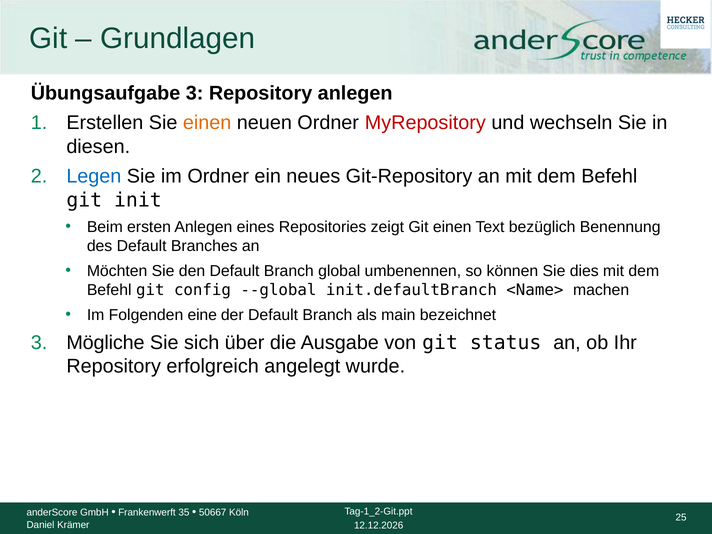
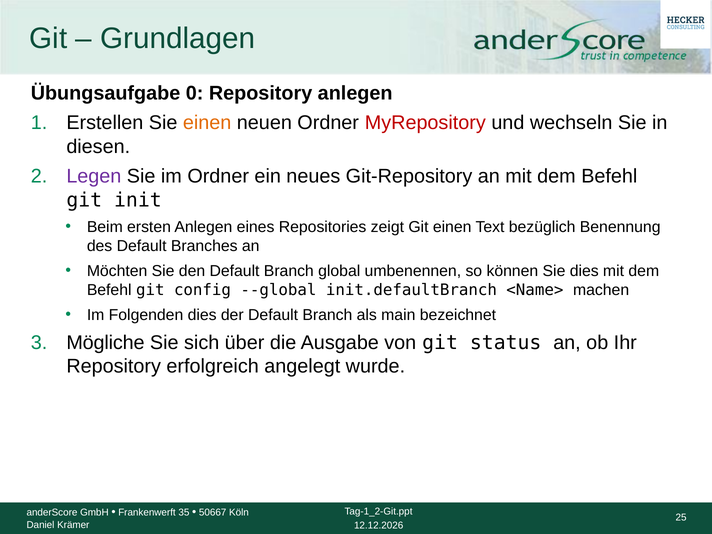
Übungsaufgabe 3: 3 -> 0 (195, 93)
Legen colour: blue -> purple (94, 176)
Folgenden eine: eine -> dies (202, 315)
